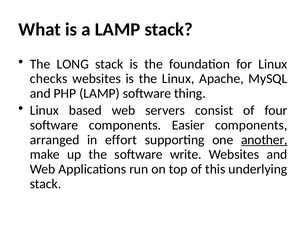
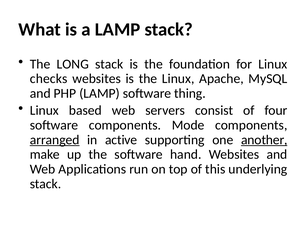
Easier: Easier -> Mode (188, 125)
arranged underline: none -> present (55, 140)
effort: effort -> active (121, 140)
write: write -> hand (186, 155)
